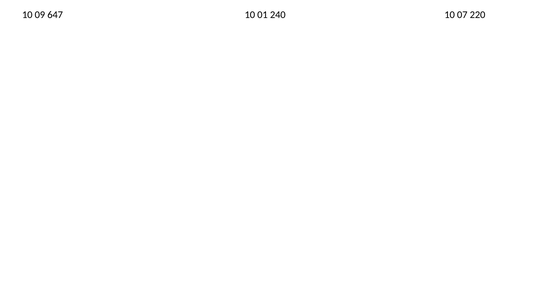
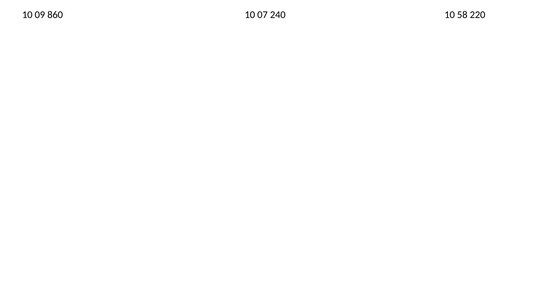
647: 647 -> 860 (55, 15)
01: 01 -> 07 (263, 15)
07: 07 -> 58 (462, 15)
